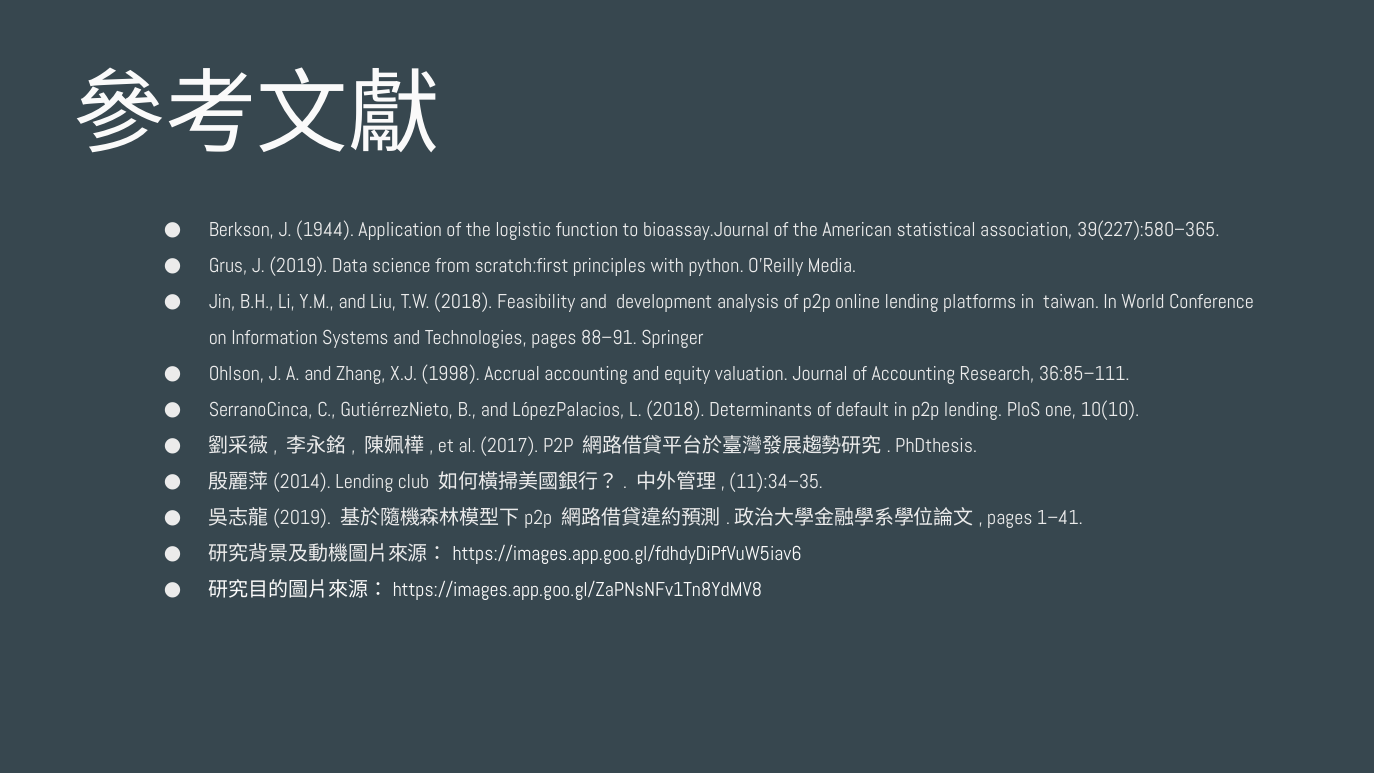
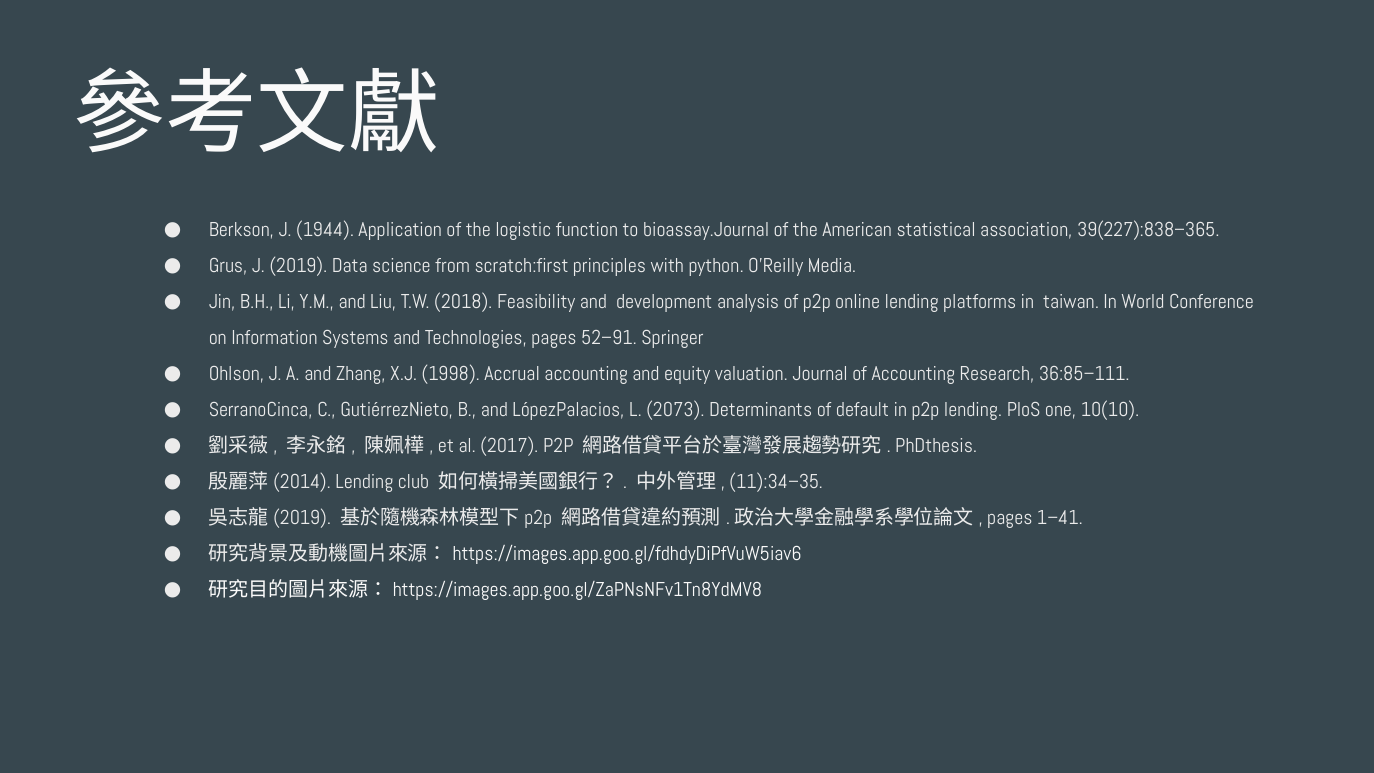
39(227):580–365: 39(227):580–365 -> 39(227):838–365 (1148, 230)
88–91: 88–91 -> 52–91 (609, 338)
L 2018: 2018 -> 2073 (675, 410)
